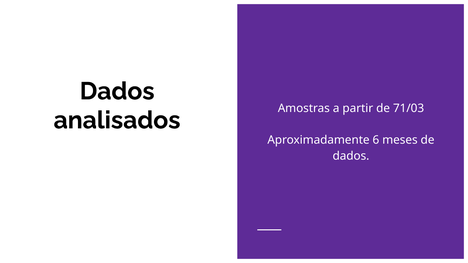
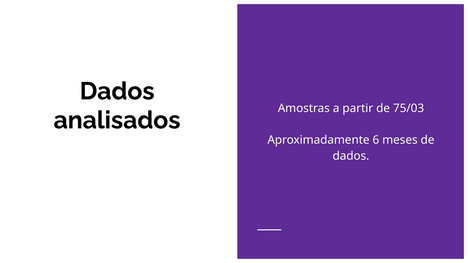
71/03: 71/03 -> 75/03 (409, 108)
